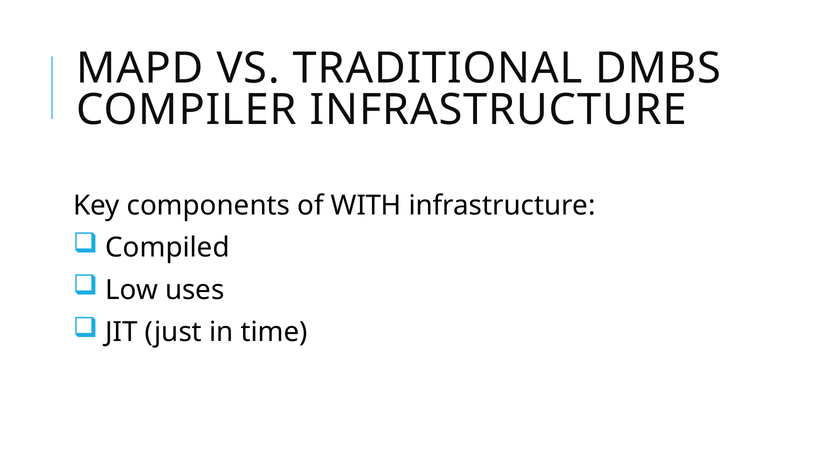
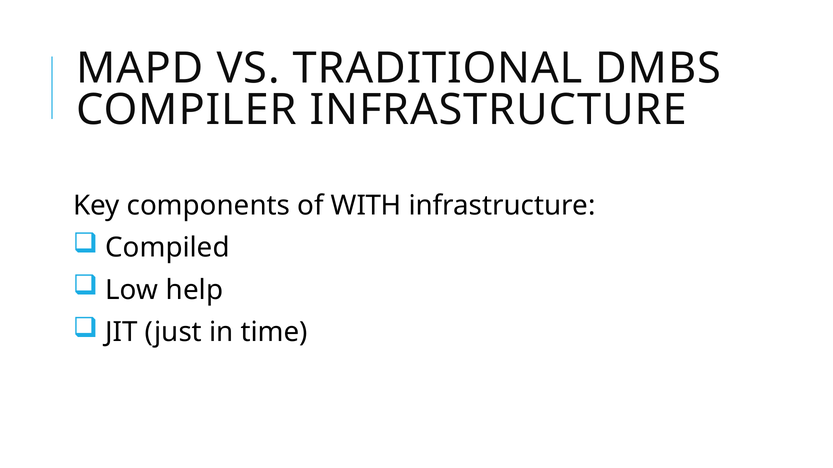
uses: uses -> help (195, 290)
